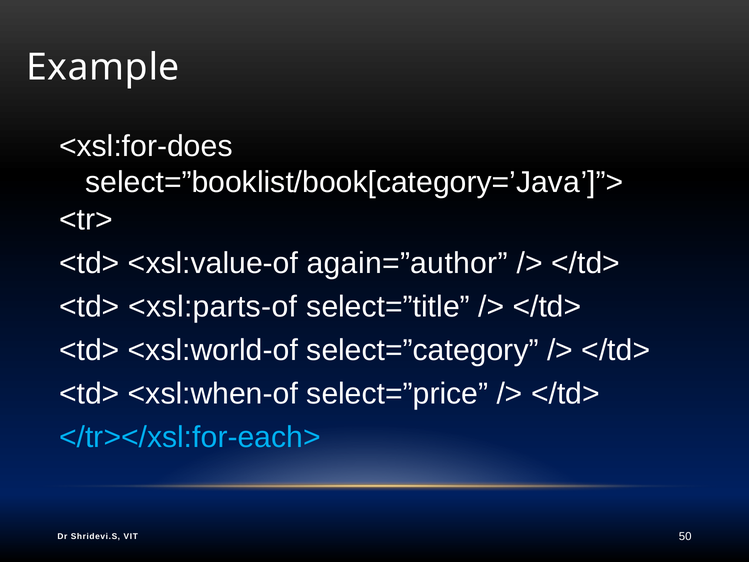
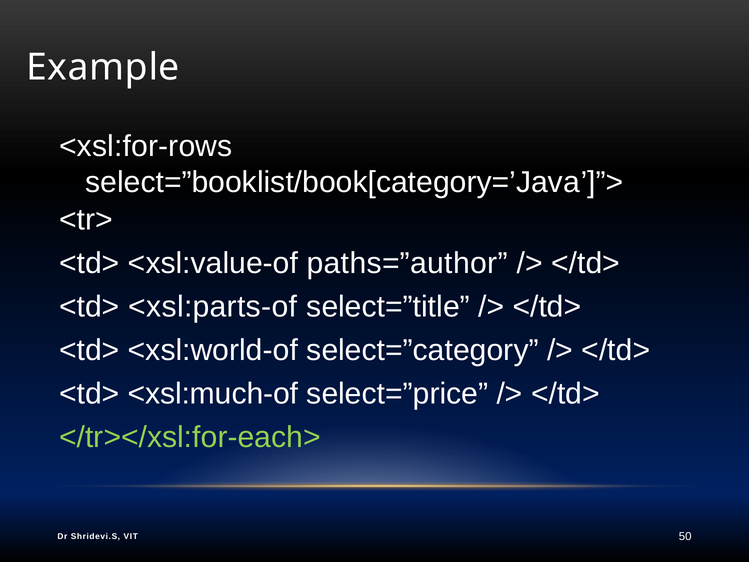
<xsl:for-does: <xsl:for-does -> <xsl:for-rows (146, 146)
again=”author: again=”author -> paths=”author (407, 263)
<xsl:when-of: <xsl:when-of -> <xsl:much-of (213, 394)
</tr></xsl:for-each> colour: light blue -> light green (190, 437)
